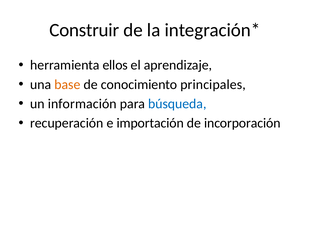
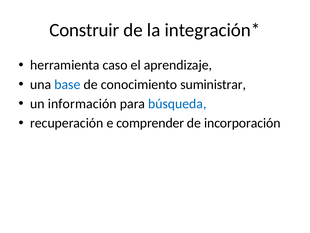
ellos: ellos -> caso (115, 65)
base colour: orange -> blue (67, 84)
principales: principales -> suministrar (213, 84)
importación: importación -> comprender (150, 123)
